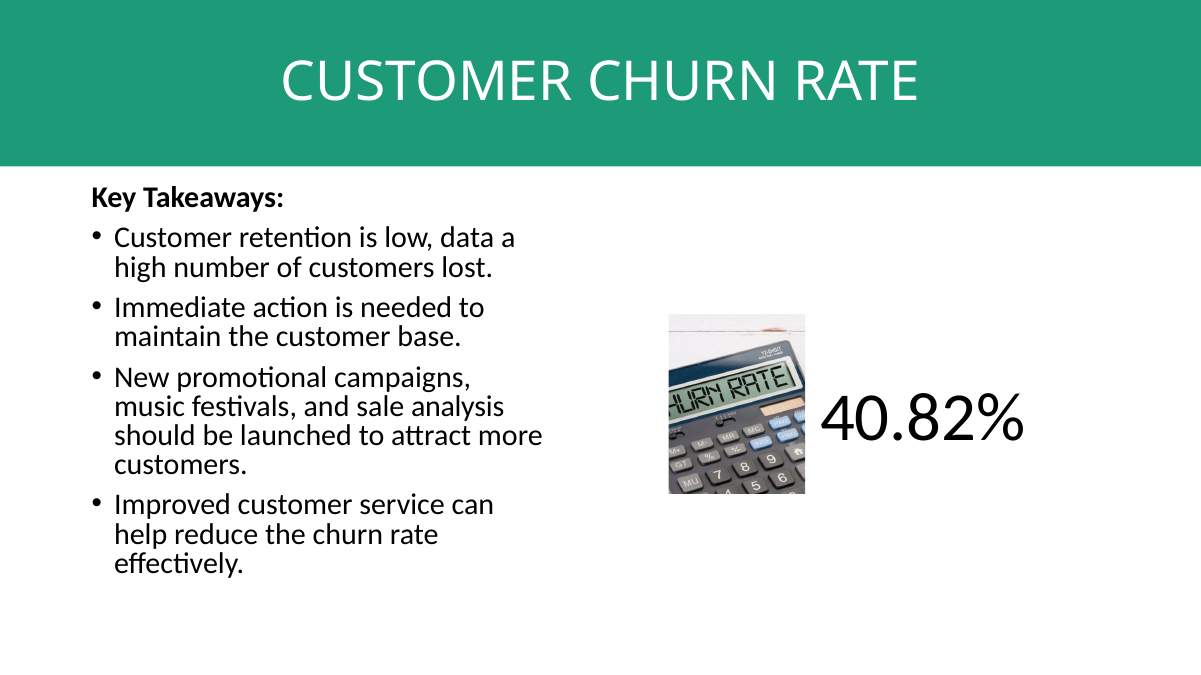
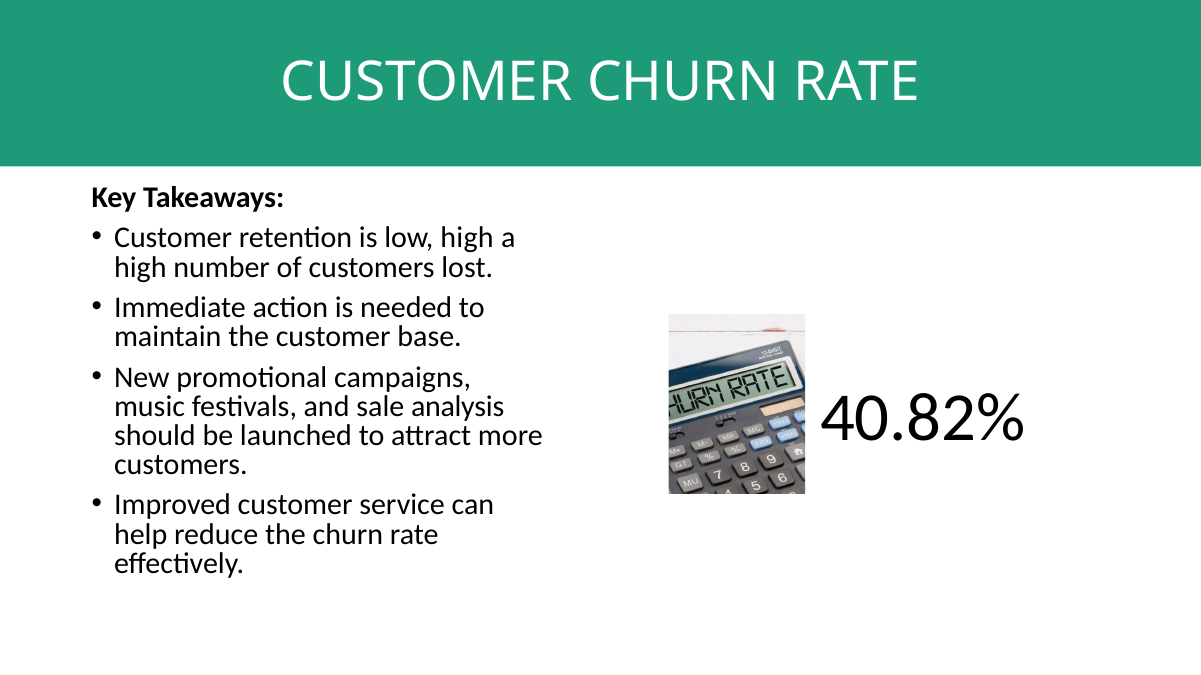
low data: data -> high (467, 238)
